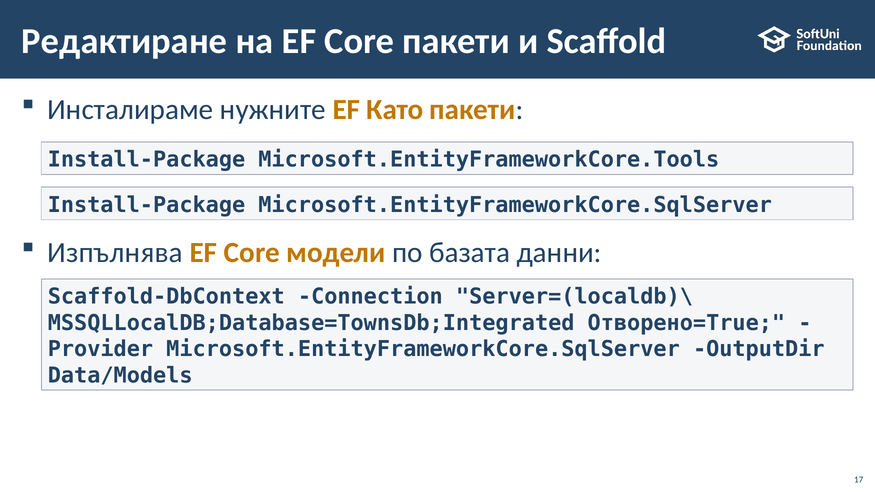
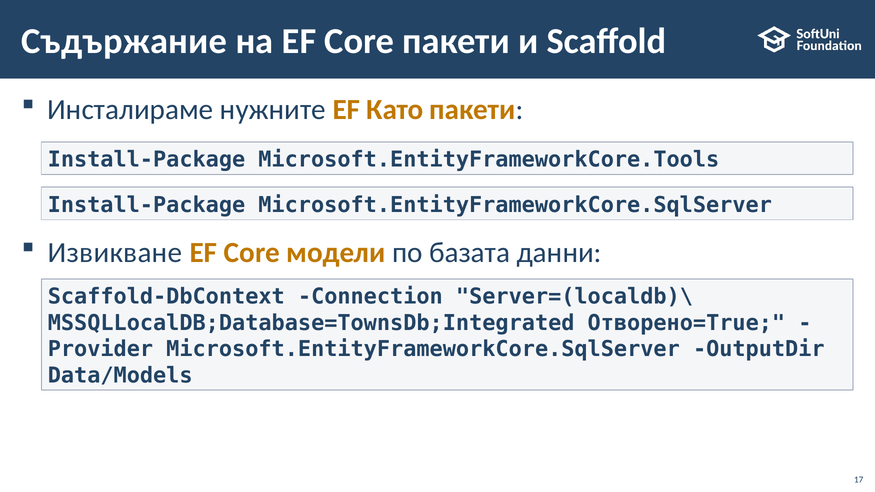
Редактиране: Редактиране -> Съдържание (124, 41)
Изпълнява: Изпълнява -> Извикване (115, 253)
